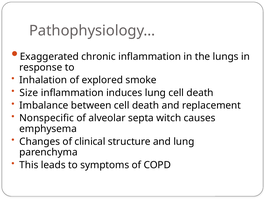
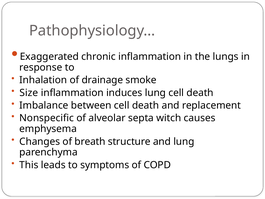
explored: explored -> drainage (102, 80)
clinical: clinical -> breath (90, 141)
